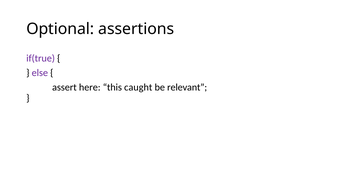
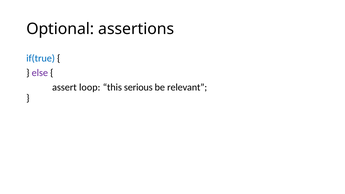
if(true colour: purple -> blue (41, 58)
here: here -> loop (90, 87)
caught: caught -> serious (138, 87)
